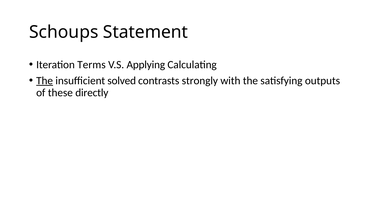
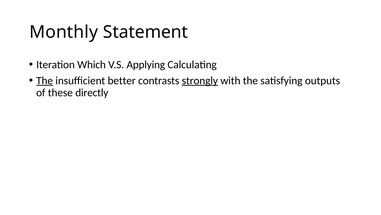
Schoups: Schoups -> Monthly (64, 32)
Terms: Terms -> Which (92, 64)
solved: solved -> better (122, 80)
strongly underline: none -> present (200, 80)
